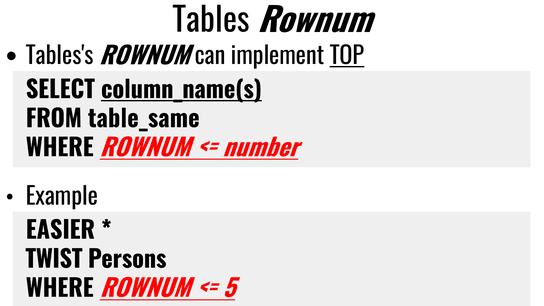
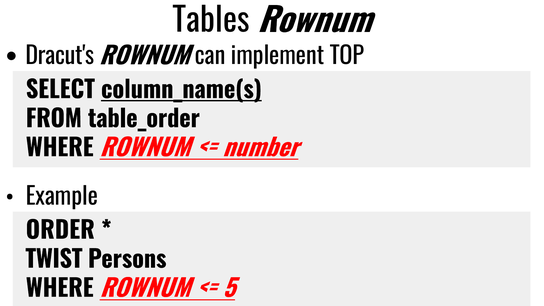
Tables's: Tables's -> Dracut's (60, 56)
TOP underline: present -> none (347, 56)
table_same: table_same -> table_order (144, 119)
EASIER: EASIER -> ORDER (60, 231)
